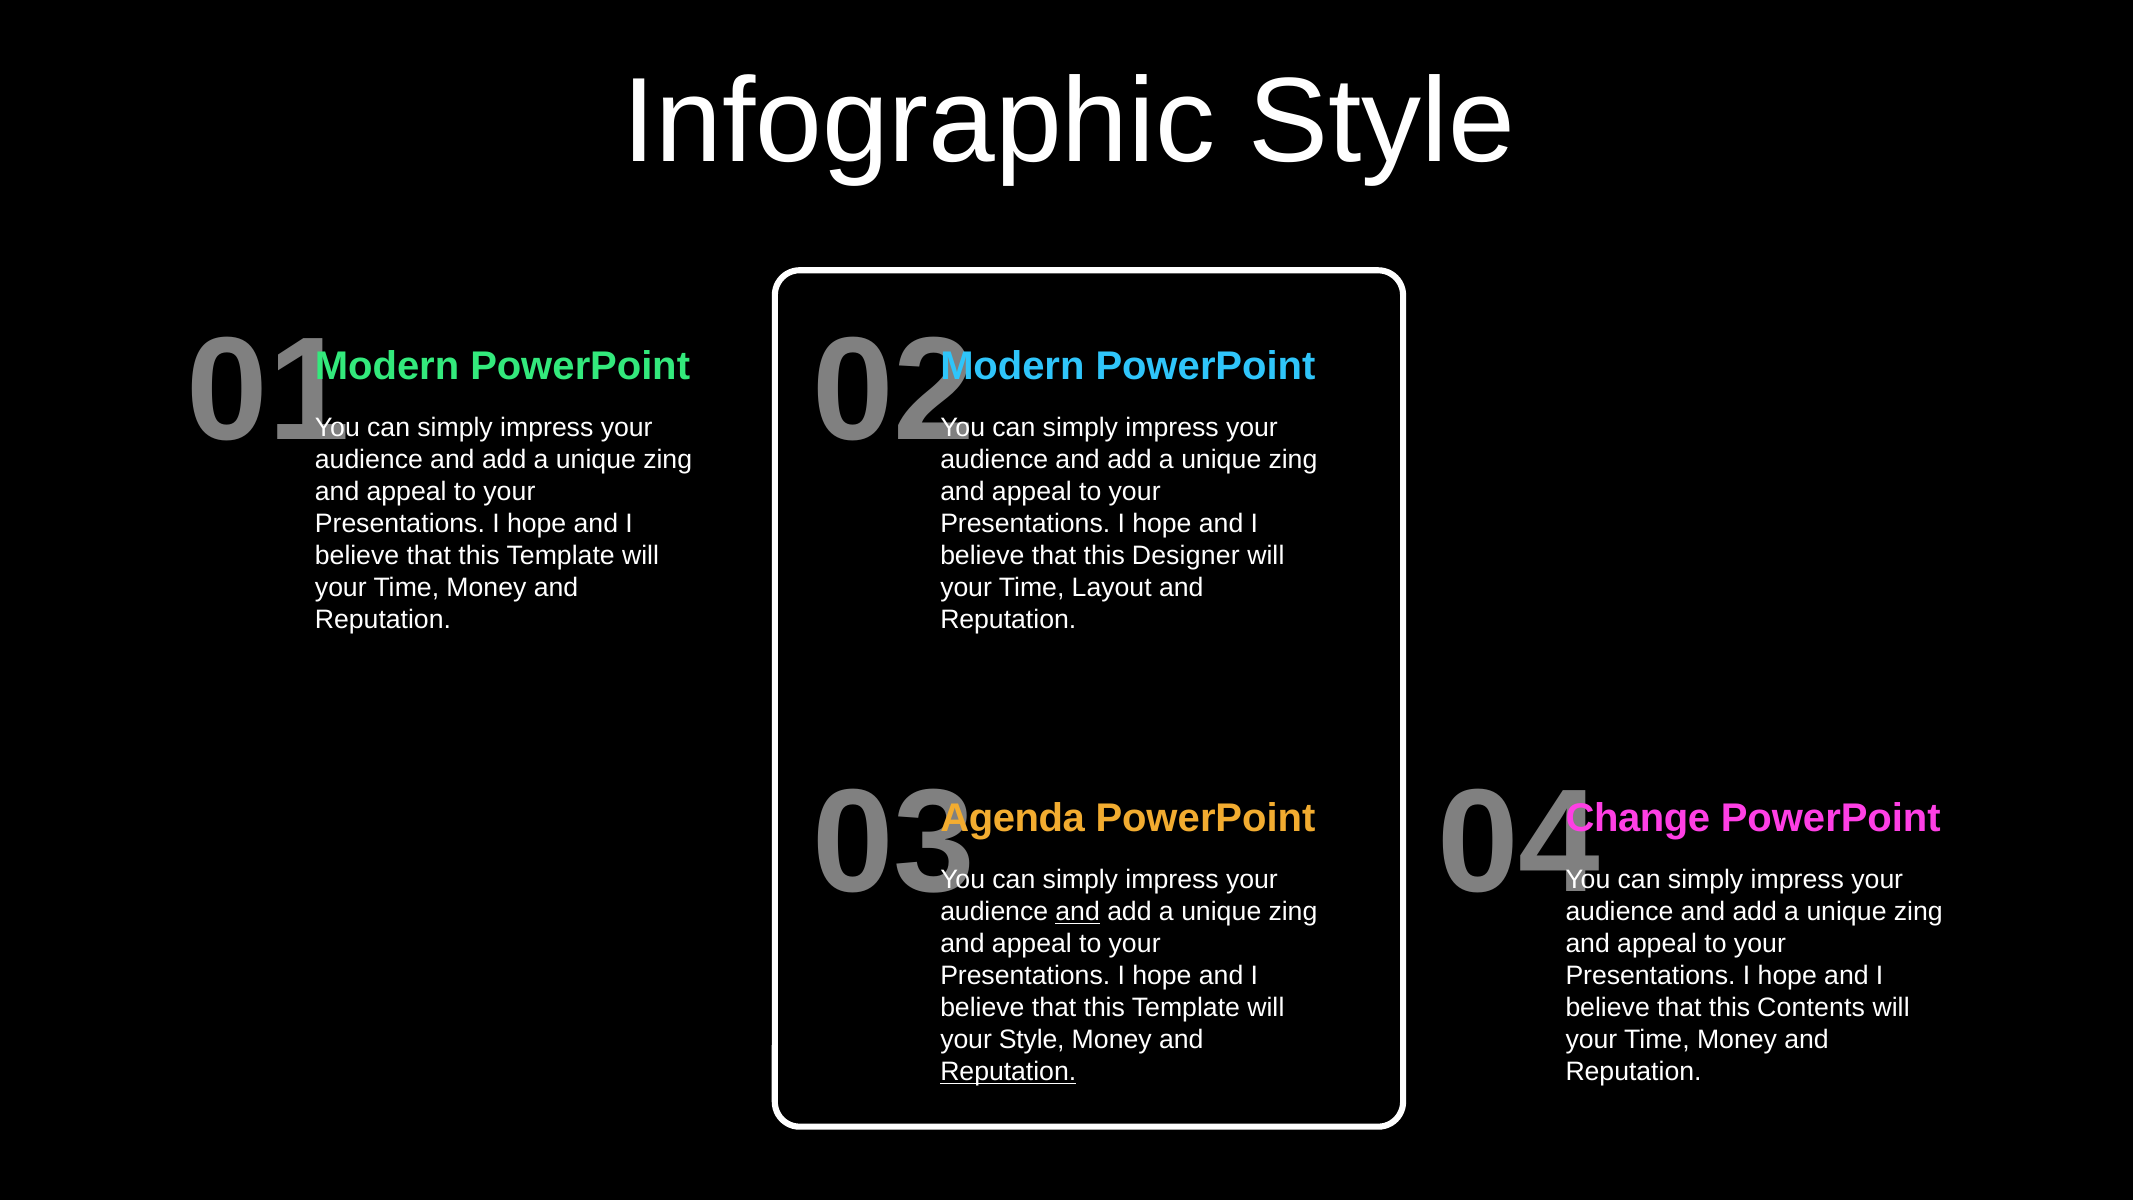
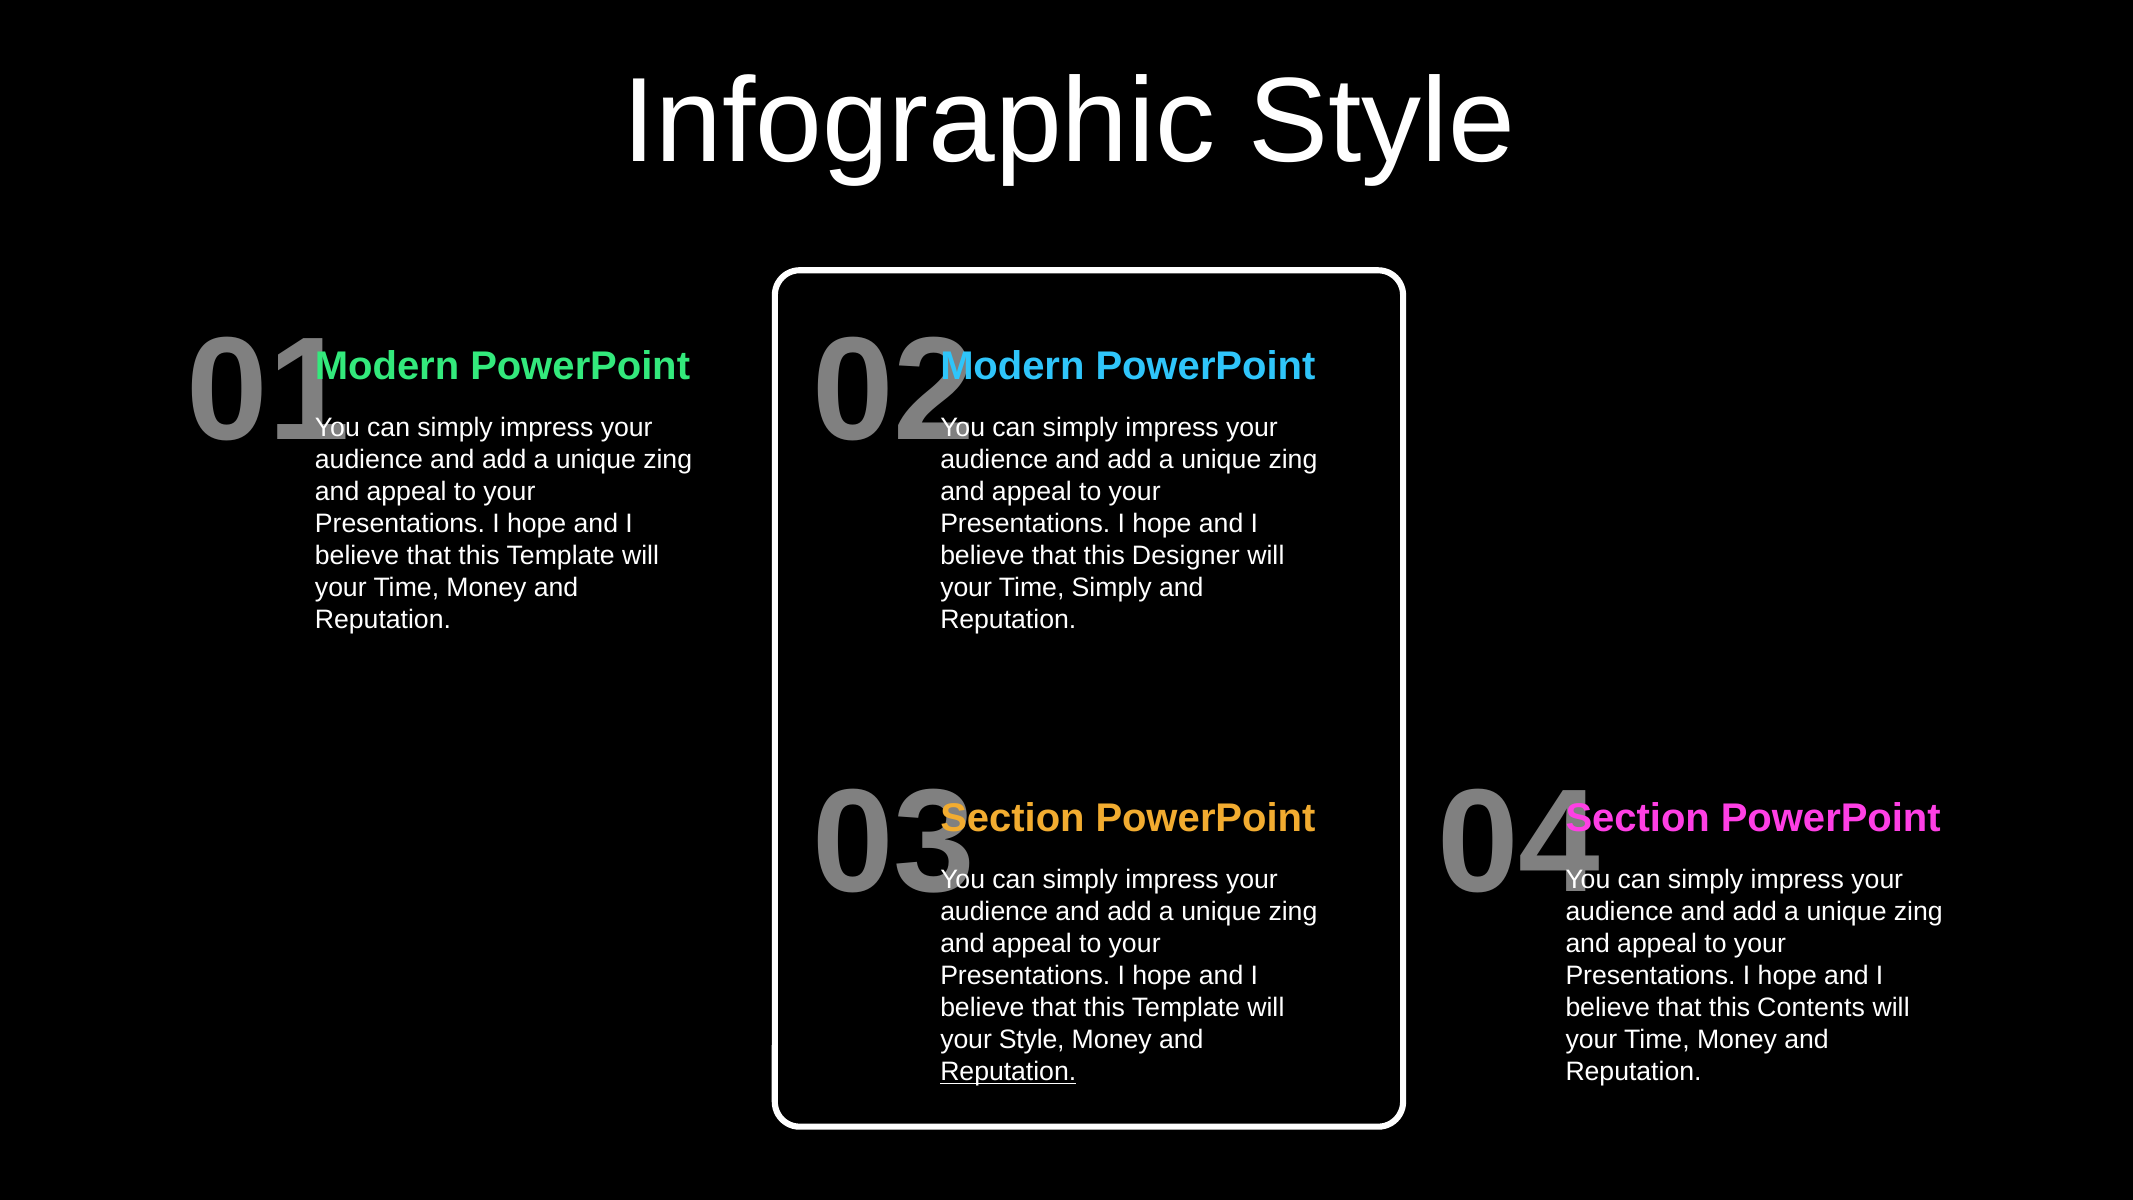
Time Layout: Layout -> Simply (1112, 588)
Agenda: Agenda -> Section (1012, 818)
Change: Change -> Section (1638, 818)
and underline: present -> none (1078, 912)
